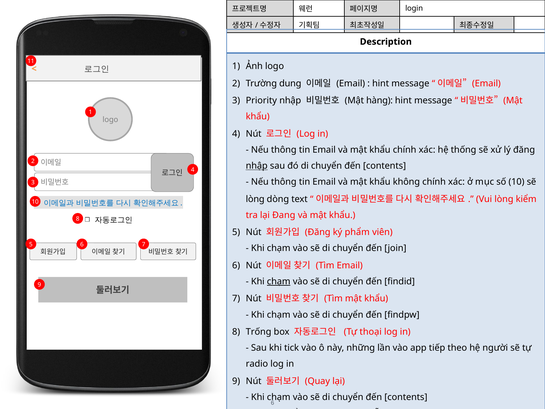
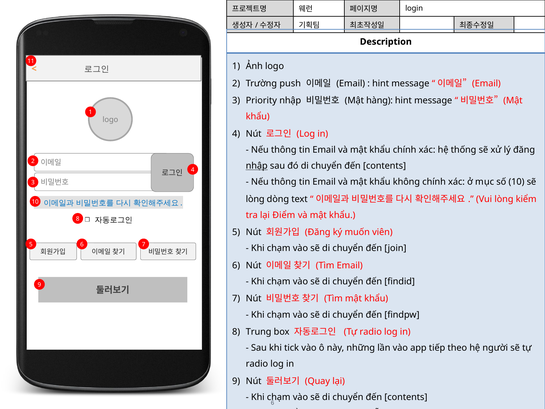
dung: dung -> push (290, 83)
Đang: Đang -> Điểm (284, 215)
phẩm: phẩm -> muốn (357, 232)
chạm underline: present -> none (279, 281)
8 Trống: Trống -> Trung (259, 332)
thoại: thoại -> radio (371, 332)
